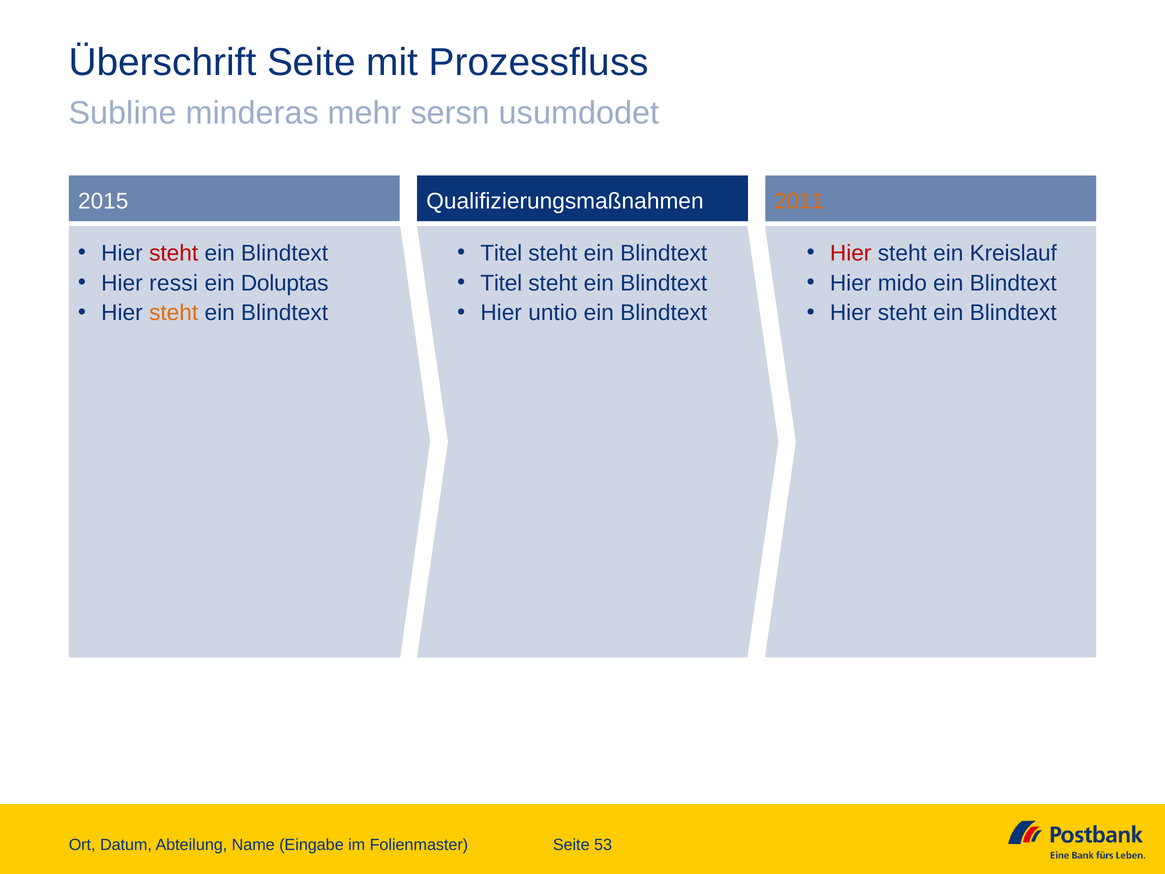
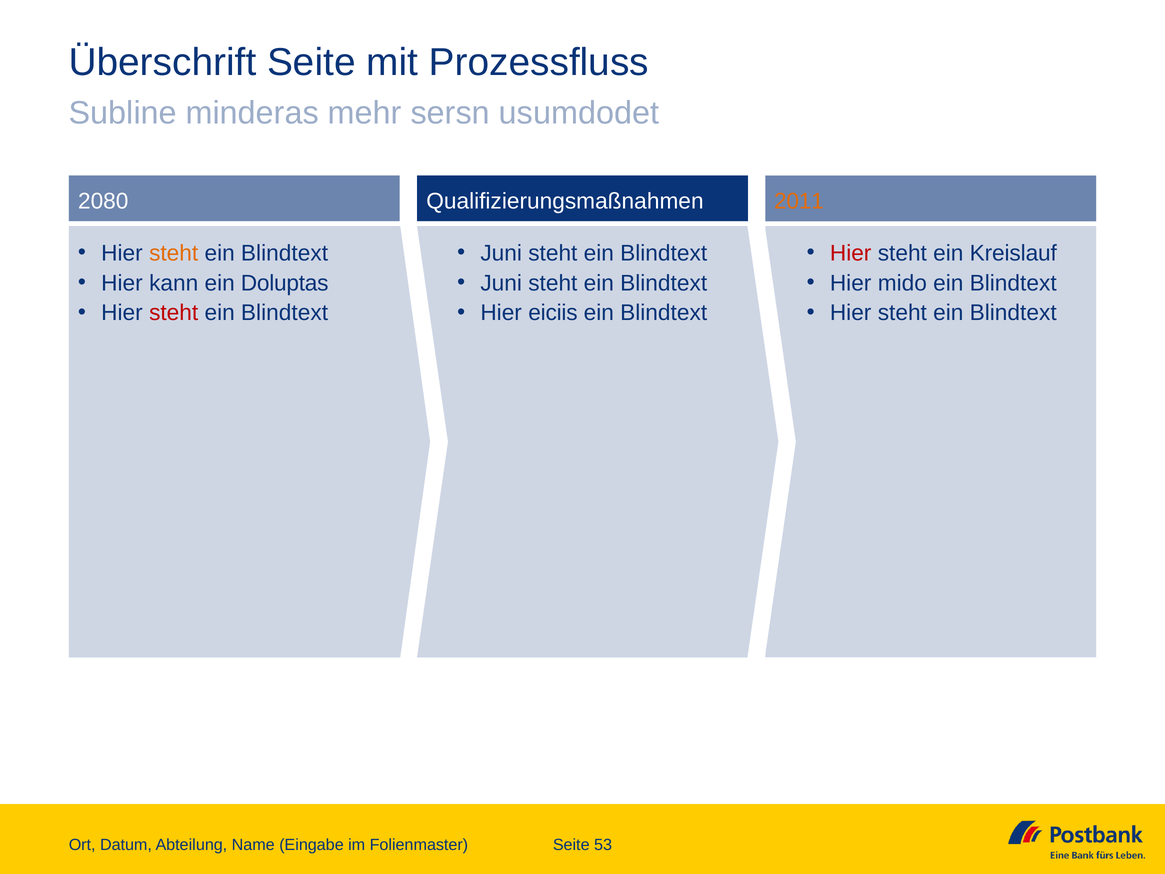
2015: 2015 -> 2080 (103, 201)
steht colour: red -> orange (174, 253)
Titel: Titel -> Juni (501, 253)
ressi: ressi -> kann (174, 283)
Titel: Titel -> Juni (501, 283)
steht colour: orange -> red (174, 313)
untio: untio -> eiciis (553, 313)
